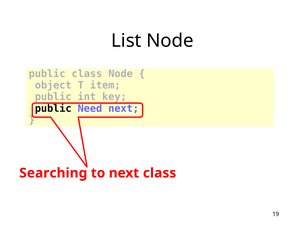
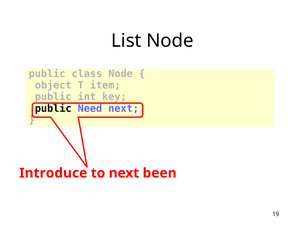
Searching: Searching -> Introduce (53, 173)
next class: class -> been (160, 173)
